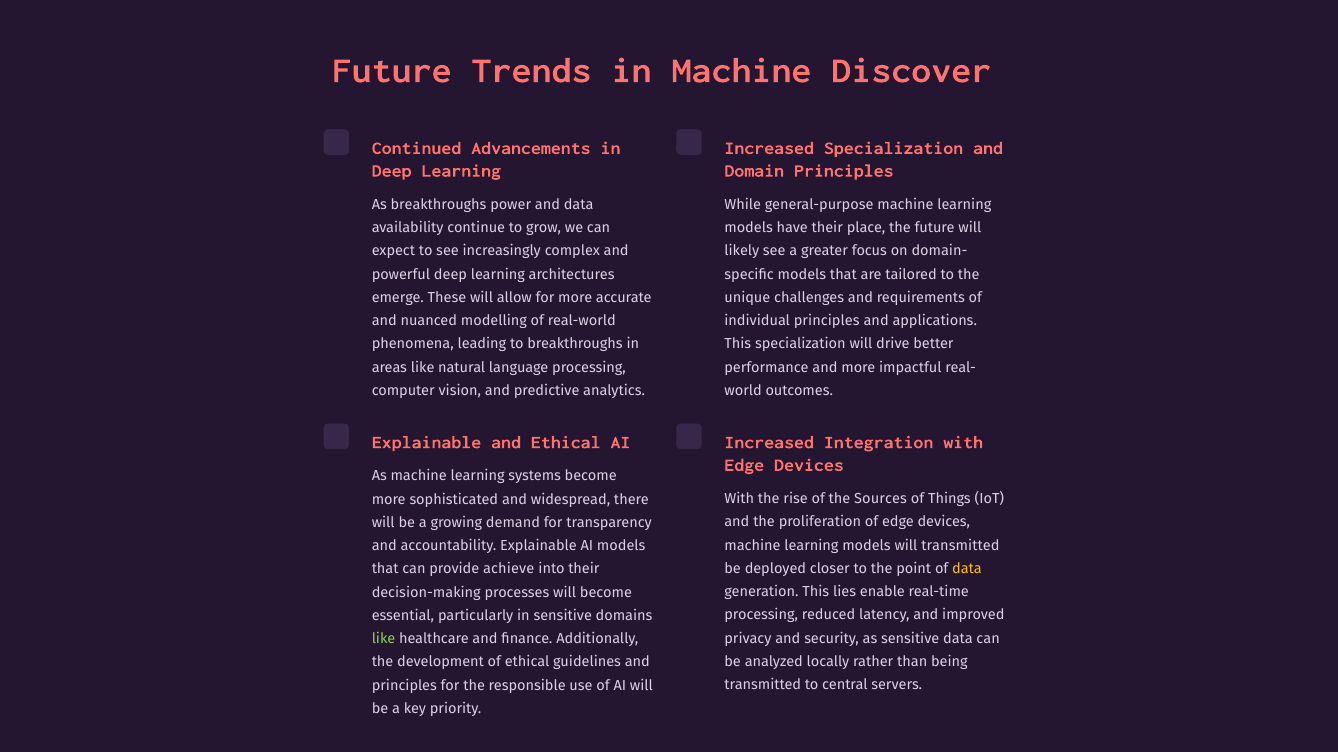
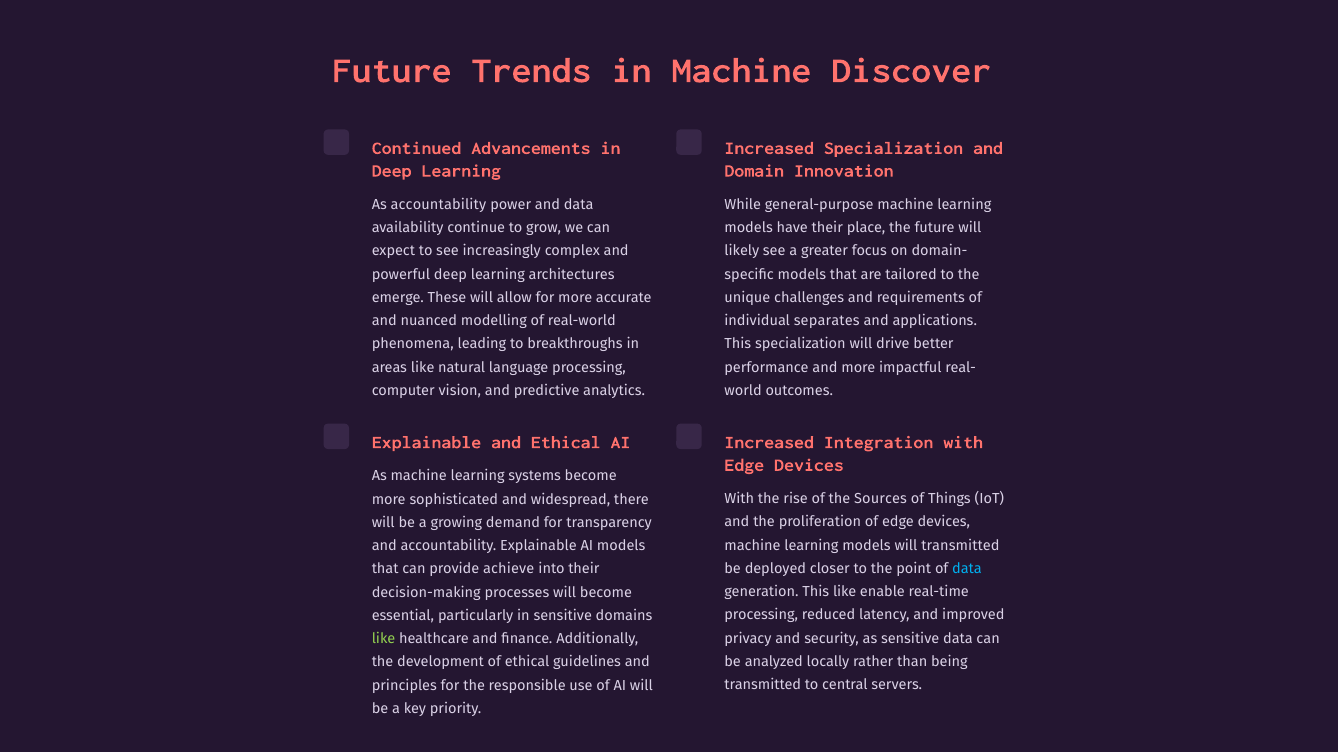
Domain Principles: Principles -> Innovation (844, 171)
As breakthroughs: breakthroughs -> accountability (438, 205)
individual principles: principles -> separates (827, 321)
data colour: yellow -> light blue (967, 569)
This lies: lies -> like (845, 592)
